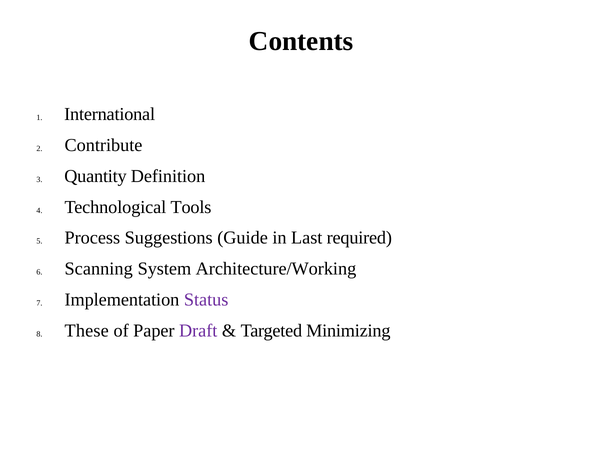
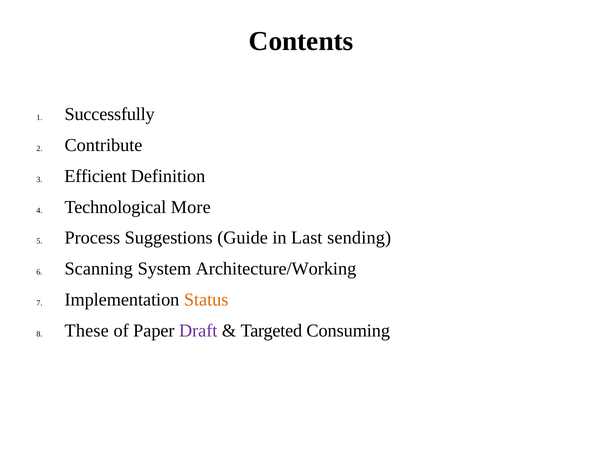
International: International -> Successfully (110, 114)
Quantity: Quantity -> Efficient (95, 176)
Tools: Tools -> More (191, 207)
required: required -> sending (359, 238)
Status colour: purple -> orange (206, 300)
Minimizing: Minimizing -> Consuming (348, 331)
